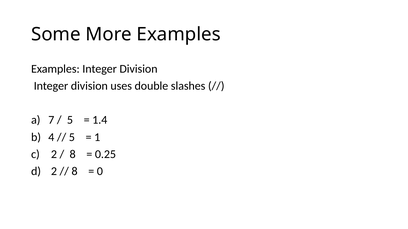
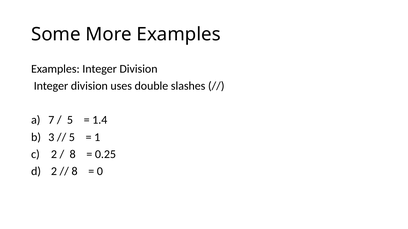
4: 4 -> 3 (51, 137)
